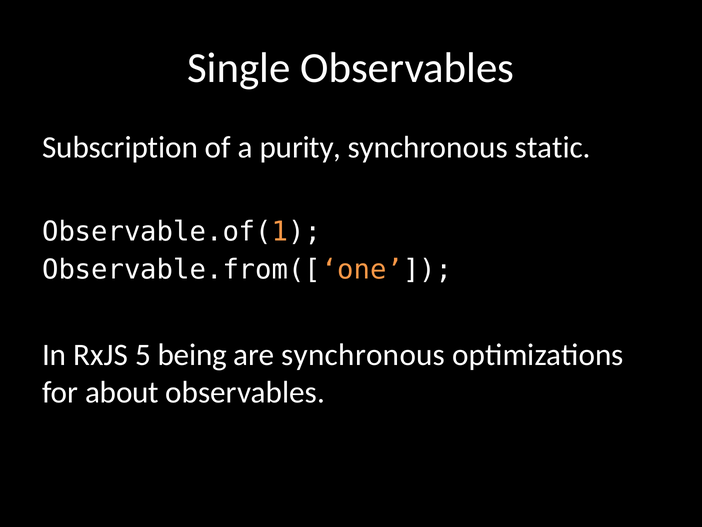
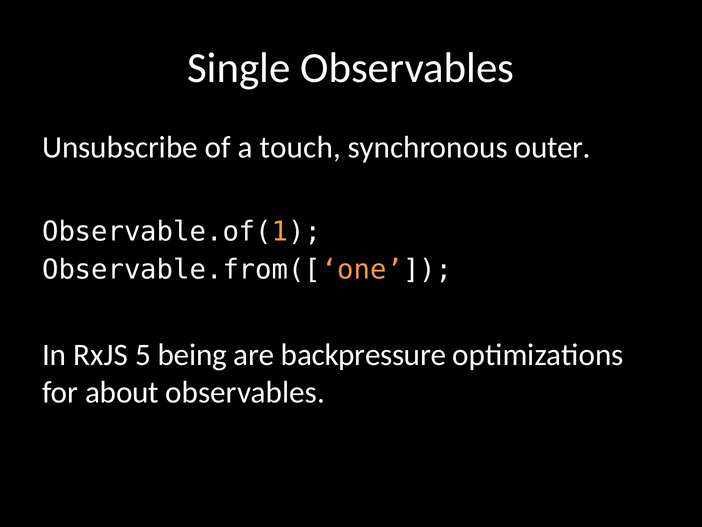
Subscription: Subscription -> Unsubscribe (120, 147)
purity: purity -> touch (300, 147)
static: static -> outer (553, 147)
are synchronous: synchronous -> backpressure (364, 355)
